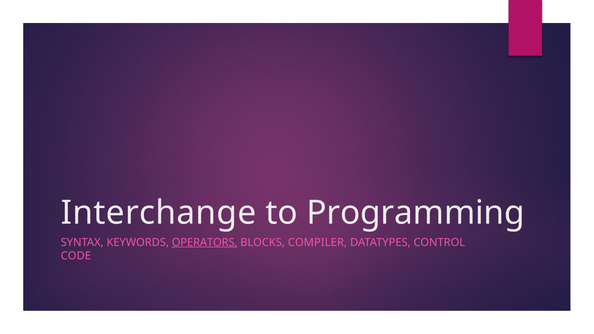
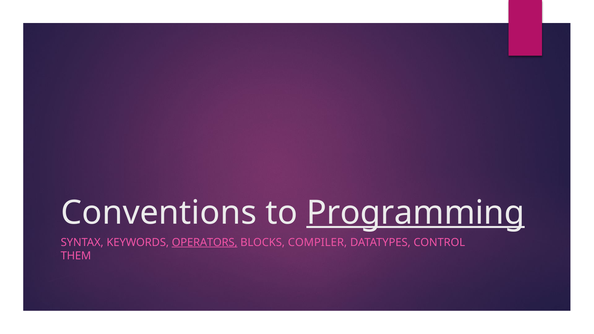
Interchange: Interchange -> Conventions (159, 213)
Programming underline: none -> present (416, 213)
CODE: CODE -> THEM (76, 256)
